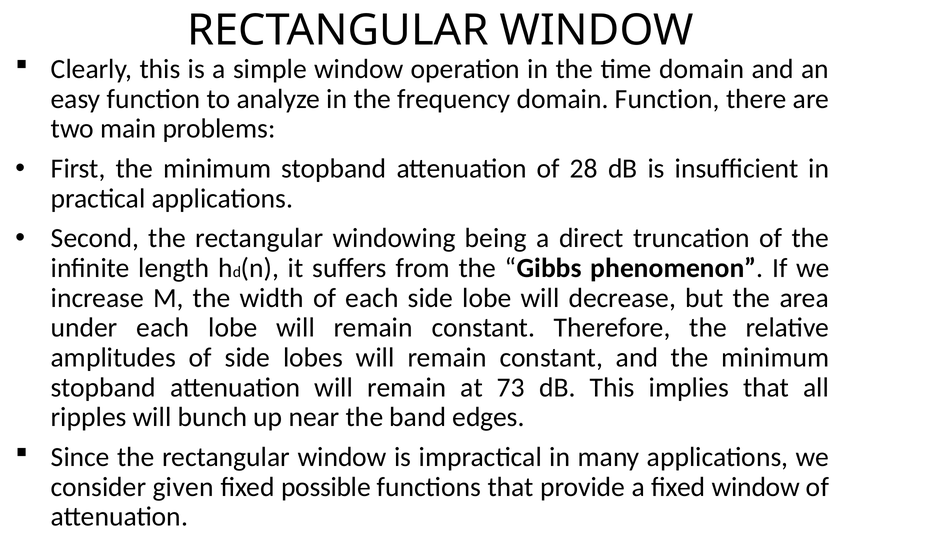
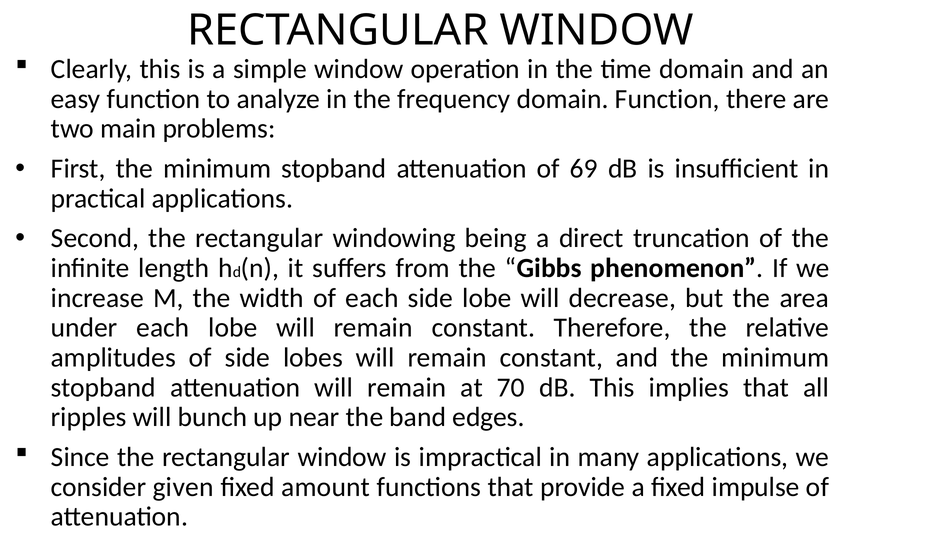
28: 28 -> 69 (584, 169)
73: 73 -> 70 (511, 387)
possible: possible -> amount (326, 487)
fixed window: window -> impulse (756, 487)
